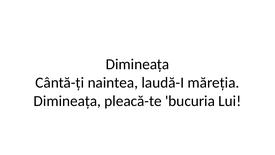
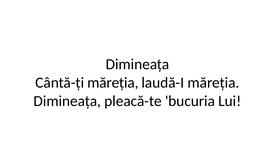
Cântă-ți naintea: naintea -> măreția (113, 83)
